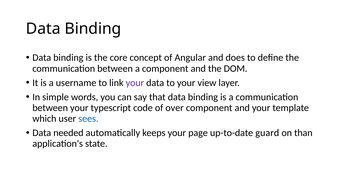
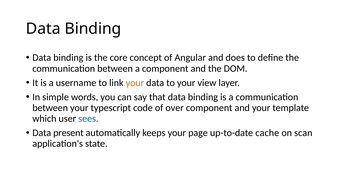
your colour: purple -> orange (135, 83)
needed: needed -> present (68, 133)
guard: guard -> cache (267, 133)
than: than -> scan (303, 133)
